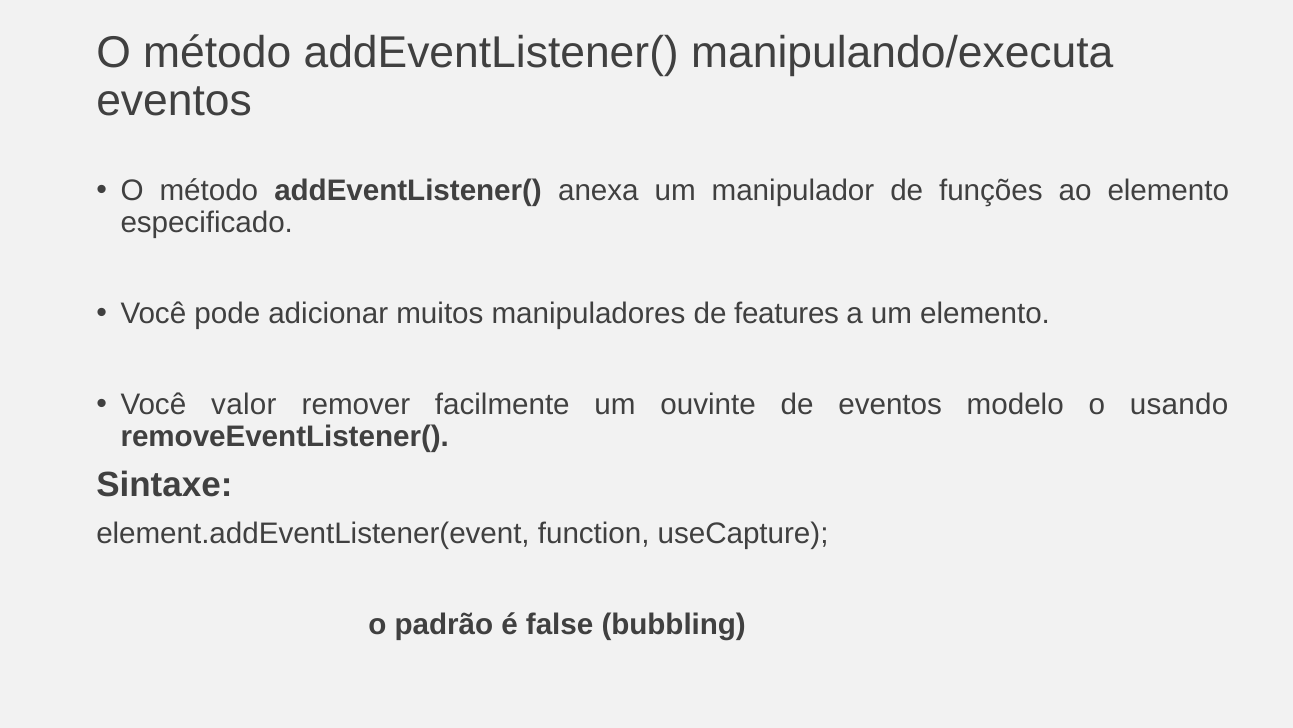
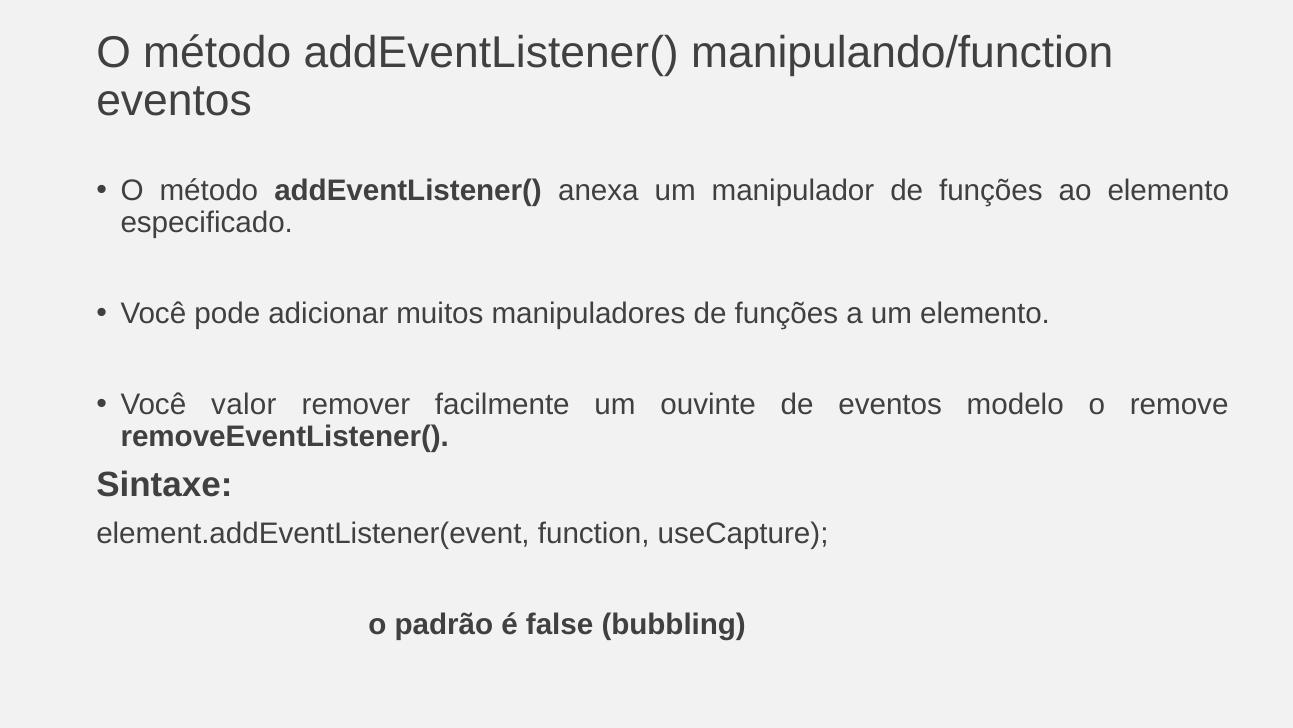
manipulando/executa: manipulando/executa -> manipulando/function (902, 53)
manipuladores de features: features -> funções (786, 313)
usando: usando -> remove (1179, 404)
